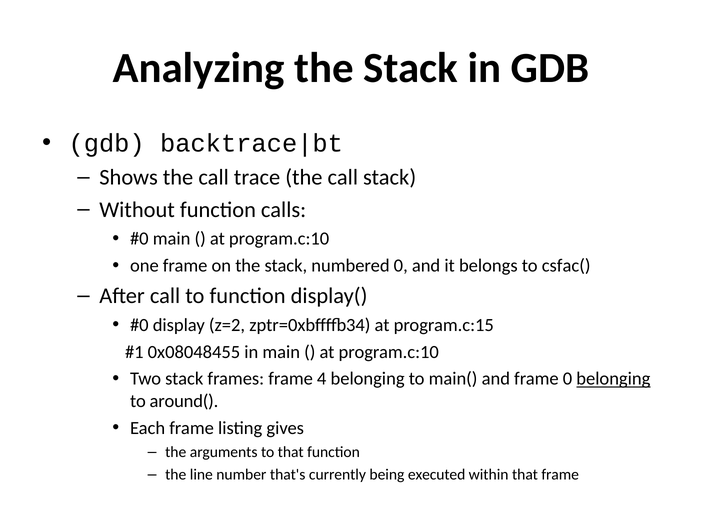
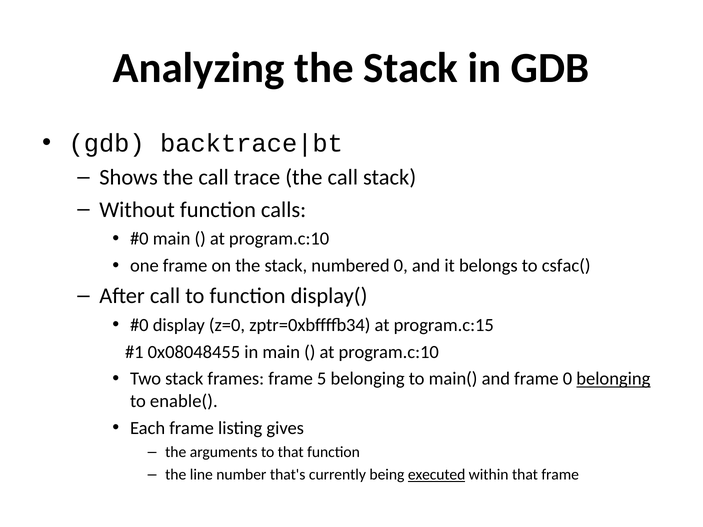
z=2: z=2 -> z=0 (227, 325)
4: 4 -> 5 (322, 379)
around(: around( -> enable( (184, 401)
executed underline: none -> present (437, 475)
